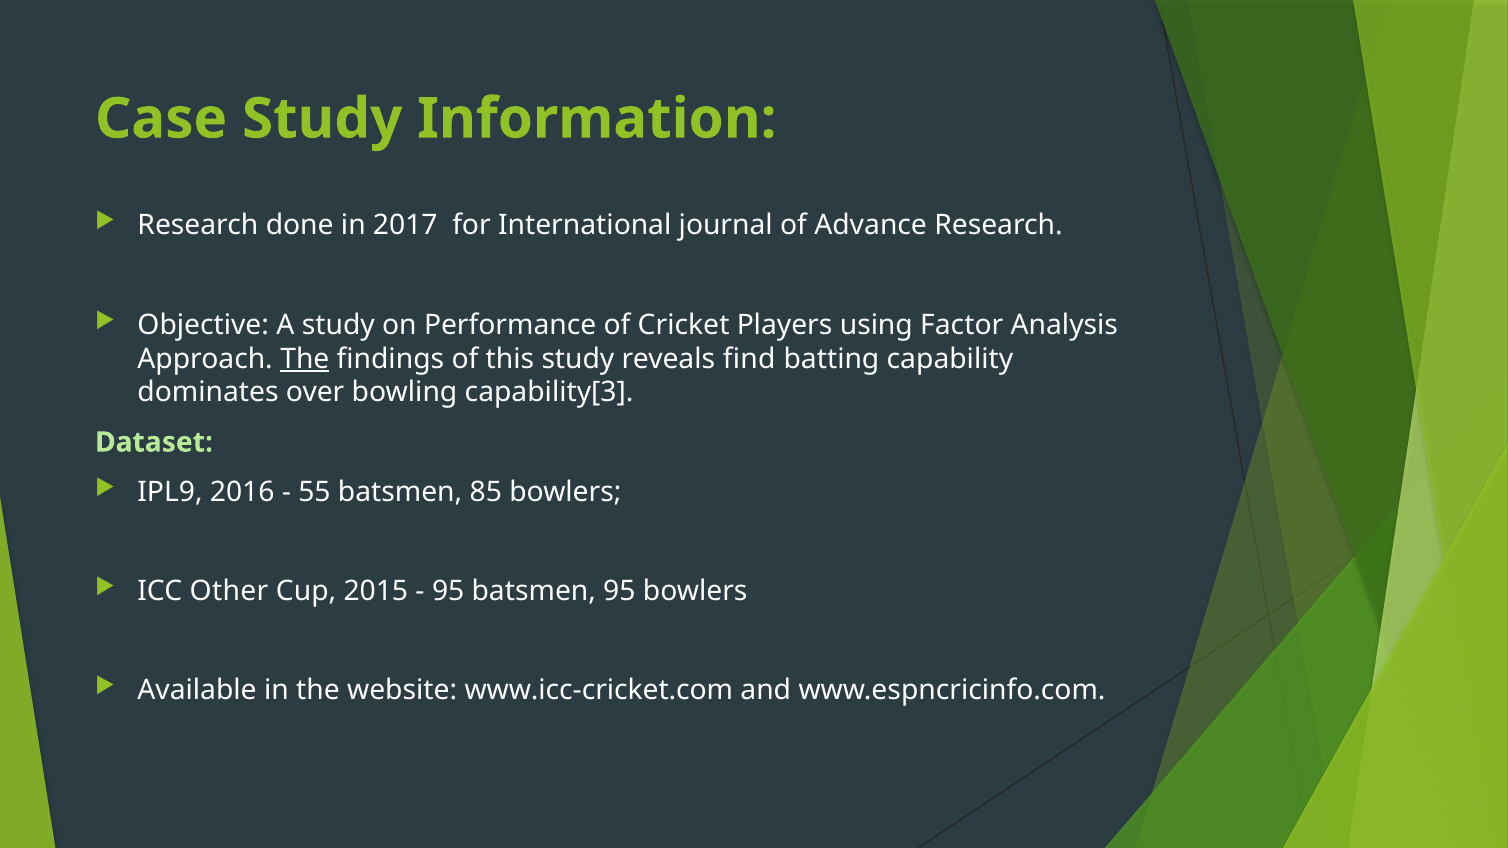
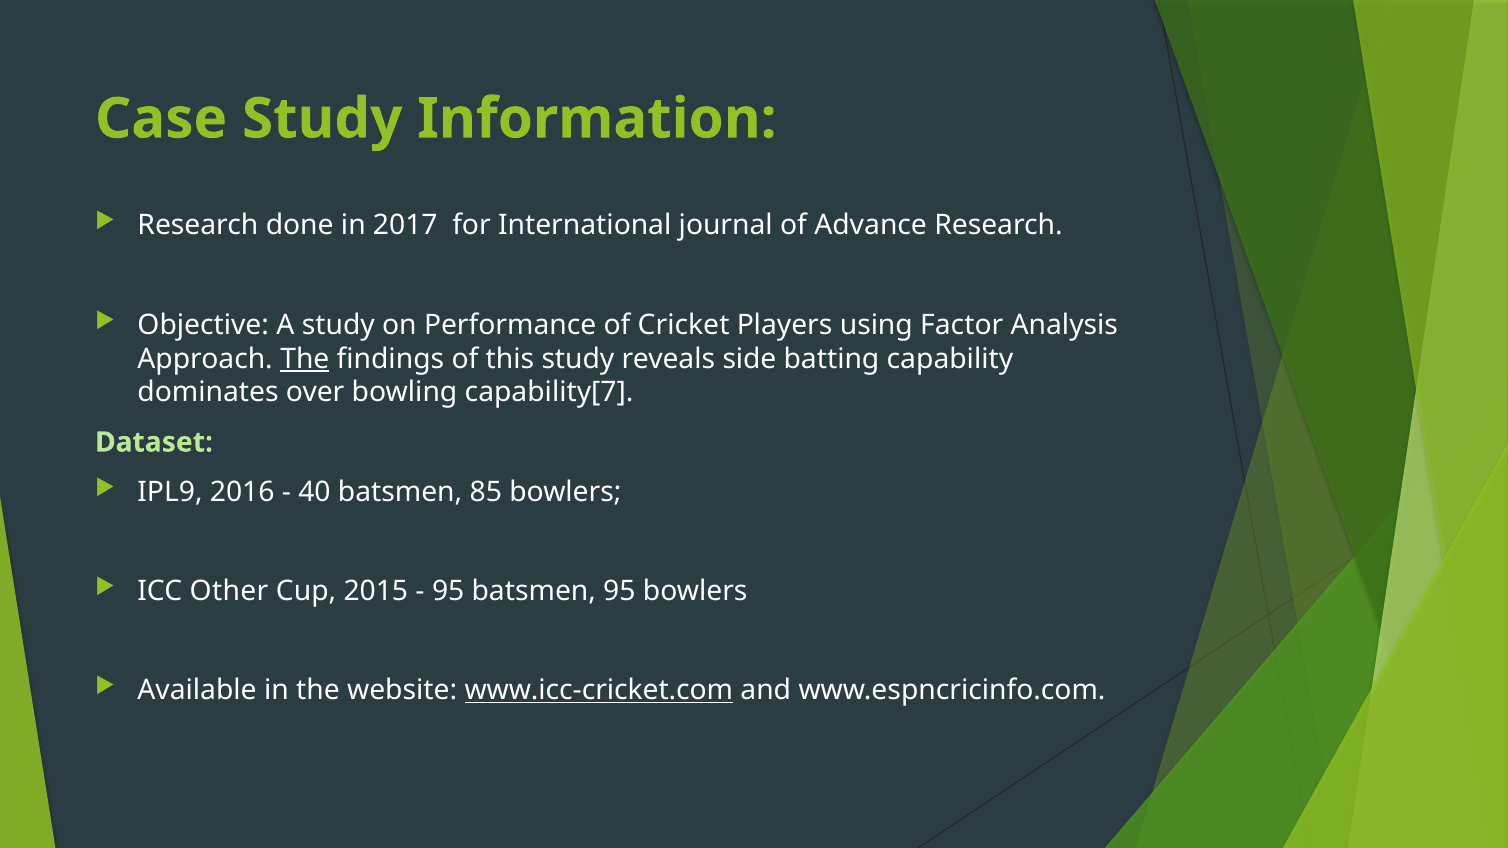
find: find -> side (749, 359)
capability[3: capability[3 -> capability[7 (549, 393)
55: 55 -> 40 (314, 492)
www.icc-cricket.com underline: none -> present (599, 691)
